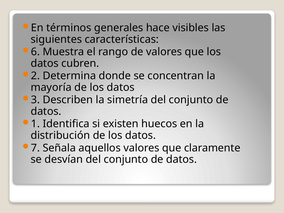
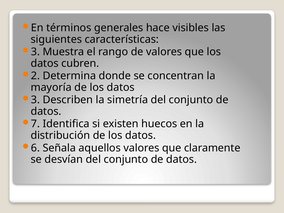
6: 6 -> 3 (35, 52)
1: 1 -> 7 (35, 124)
7: 7 -> 6 (35, 148)
